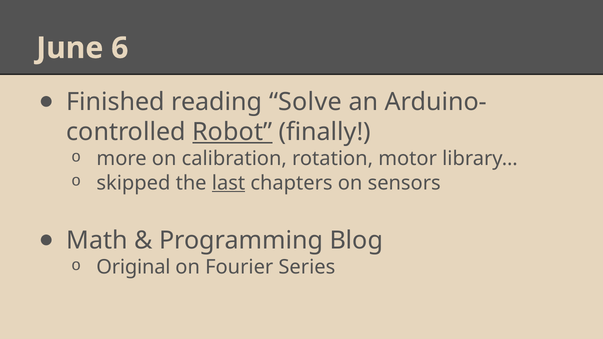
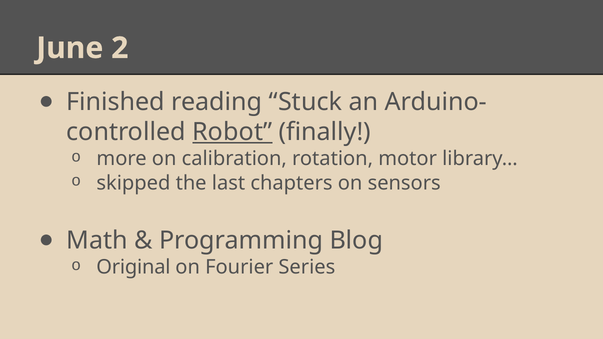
6: 6 -> 2 (120, 48)
Solve: Solve -> Stuck (306, 102)
last underline: present -> none (229, 183)
